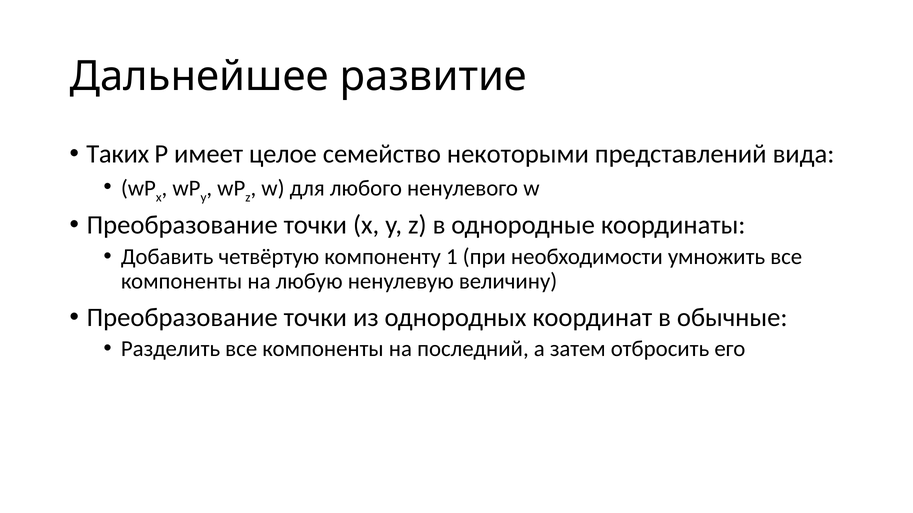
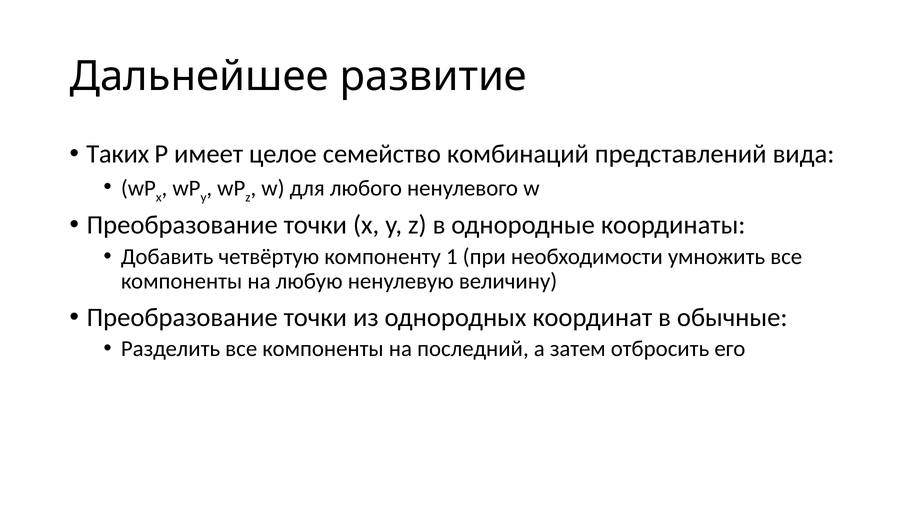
некоторыми: некоторыми -> комбинаций (518, 154)
